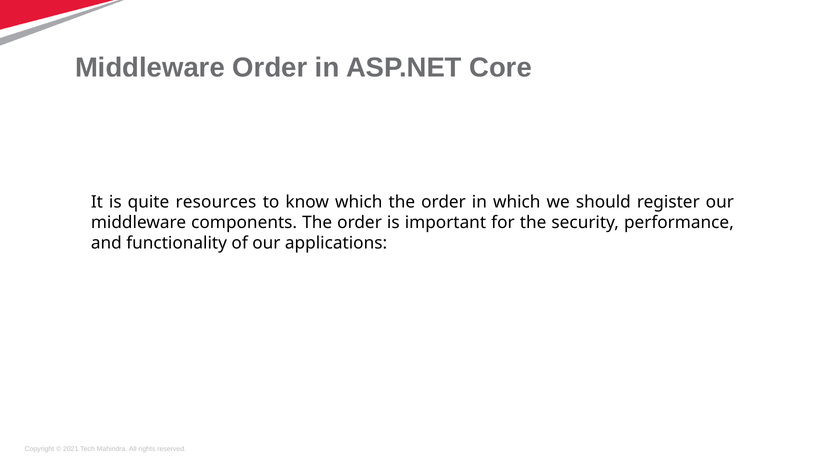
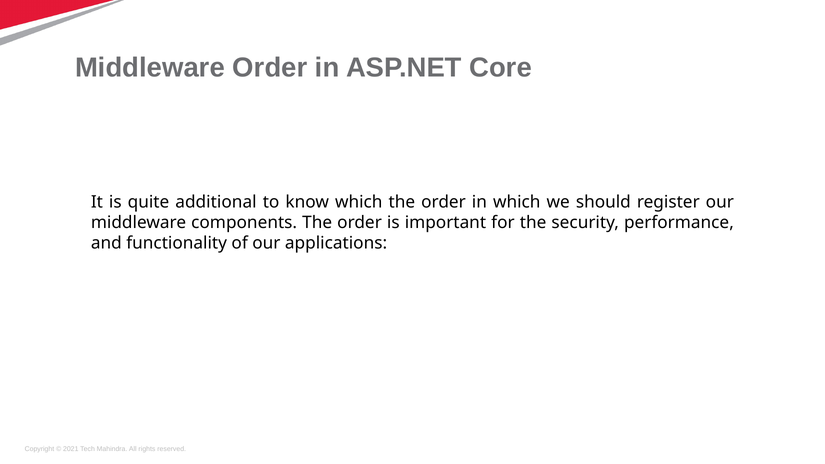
resources: resources -> additional (216, 202)
